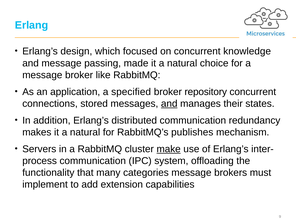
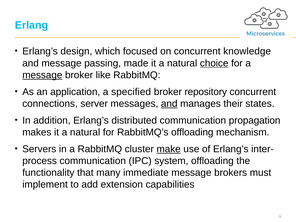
choice underline: none -> present (214, 63)
message underline: none -> present (42, 75)
stored: stored -> server (94, 104)
redundancy: redundancy -> propagation (255, 120)
RabbitMQ’s publishes: publishes -> offloading (192, 132)
categories: categories -> immediate (146, 173)
